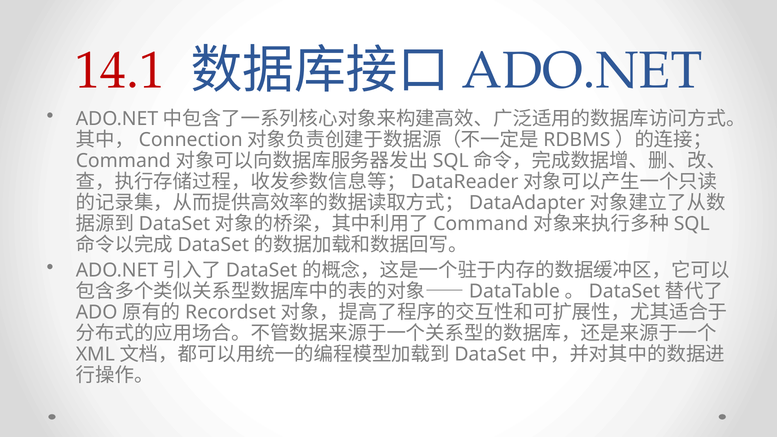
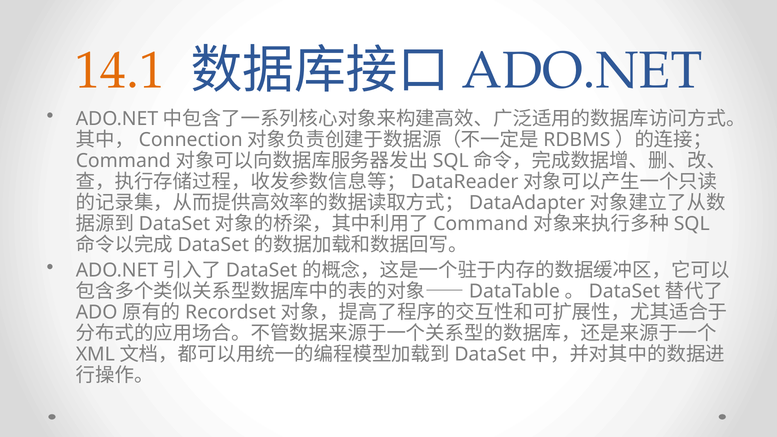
14.1 colour: red -> orange (120, 71)
